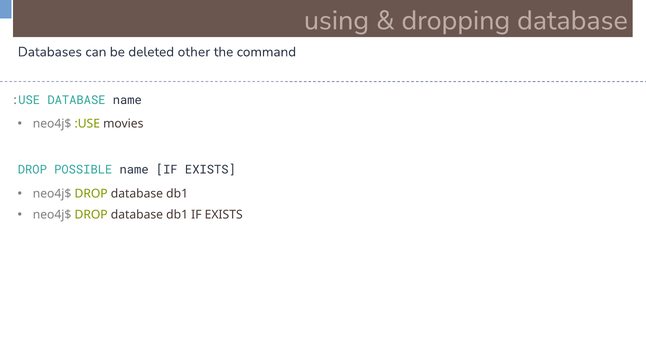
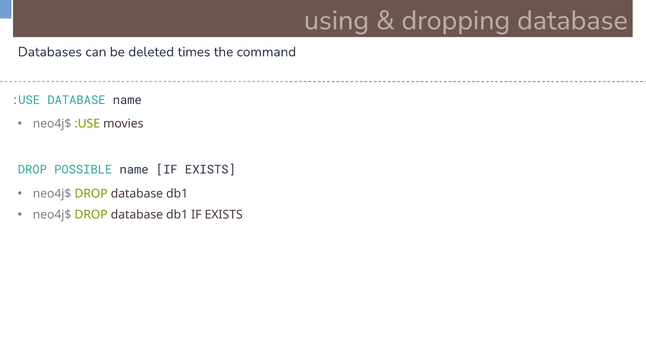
other: other -> times (194, 52)
